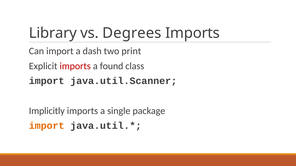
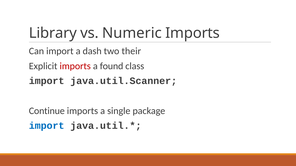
Degrees: Degrees -> Numeric (132, 33)
print: print -> their (131, 51)
Implicitly: Implicitly -> Continue (47, 111)
import colour: orange -> blue (47, 126)
